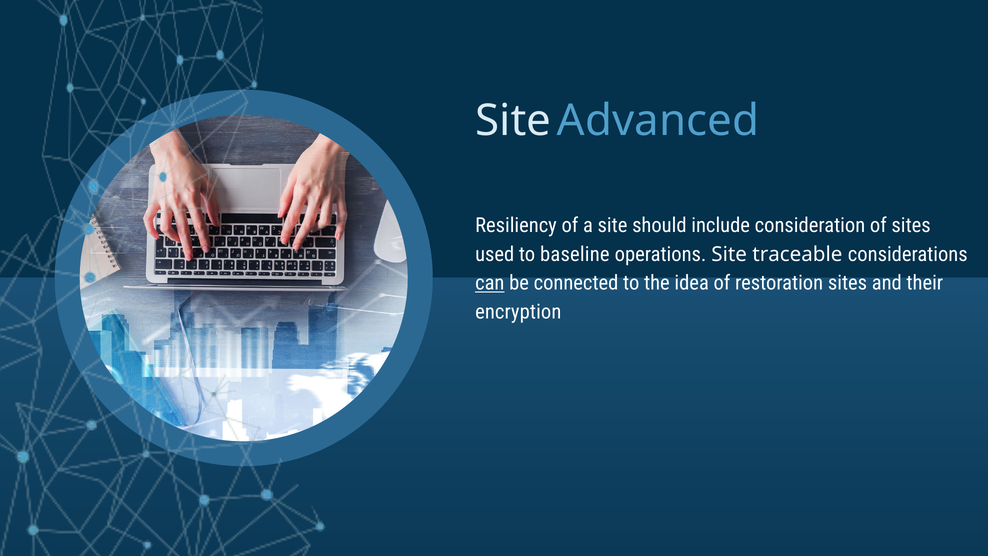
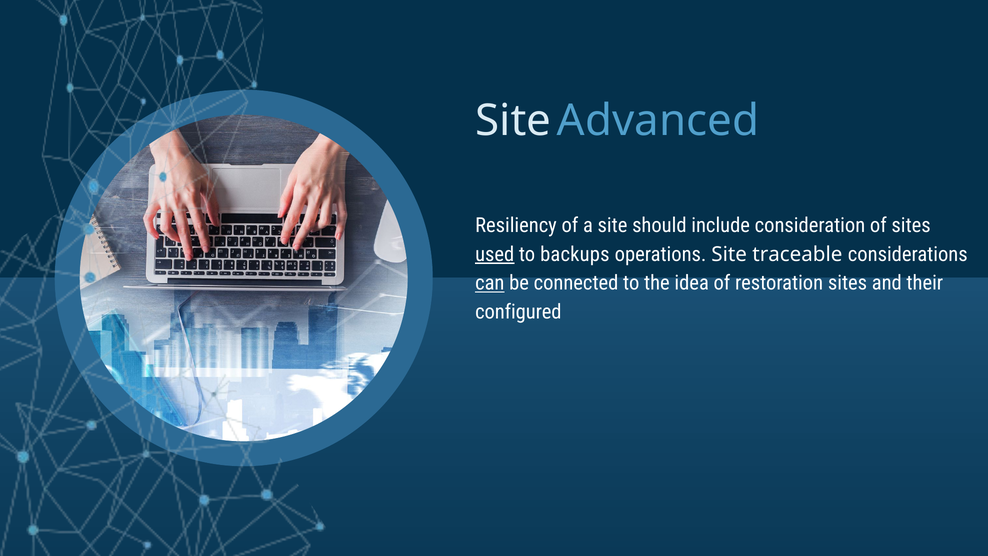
used underline: none -> present (495, 254)
baseline: baseline -> backups (575, 254)
encryption: encryption -> configured (518, 312)
